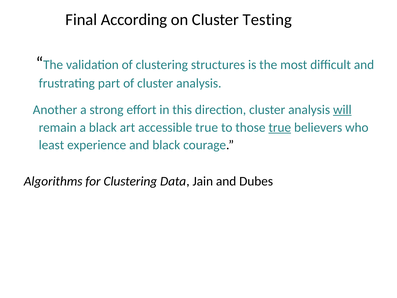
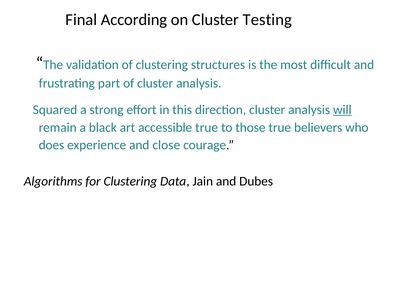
Another: Another -> Squared (55, 110)
true underline: present -> none (280, 127)
least: least -> does (51, 145)
and black: black -> close (166, 145)
